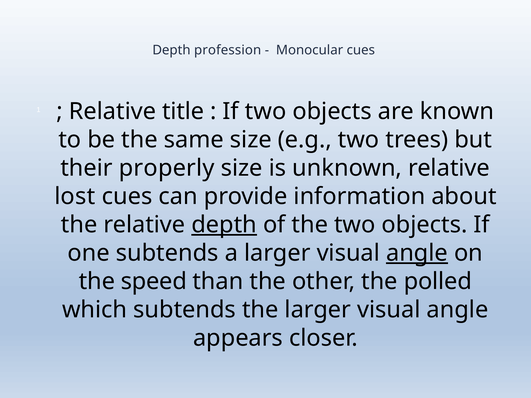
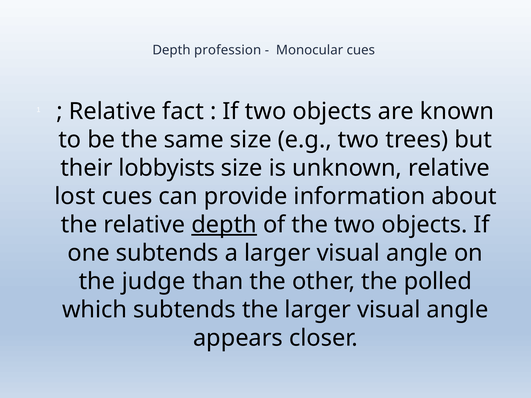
title: title -> fact (183, 111)
properly: properly -> lobbyists (167, 168)
angle underline: present -> none (417, 253)
speed: speed -> judge (154, 282)
